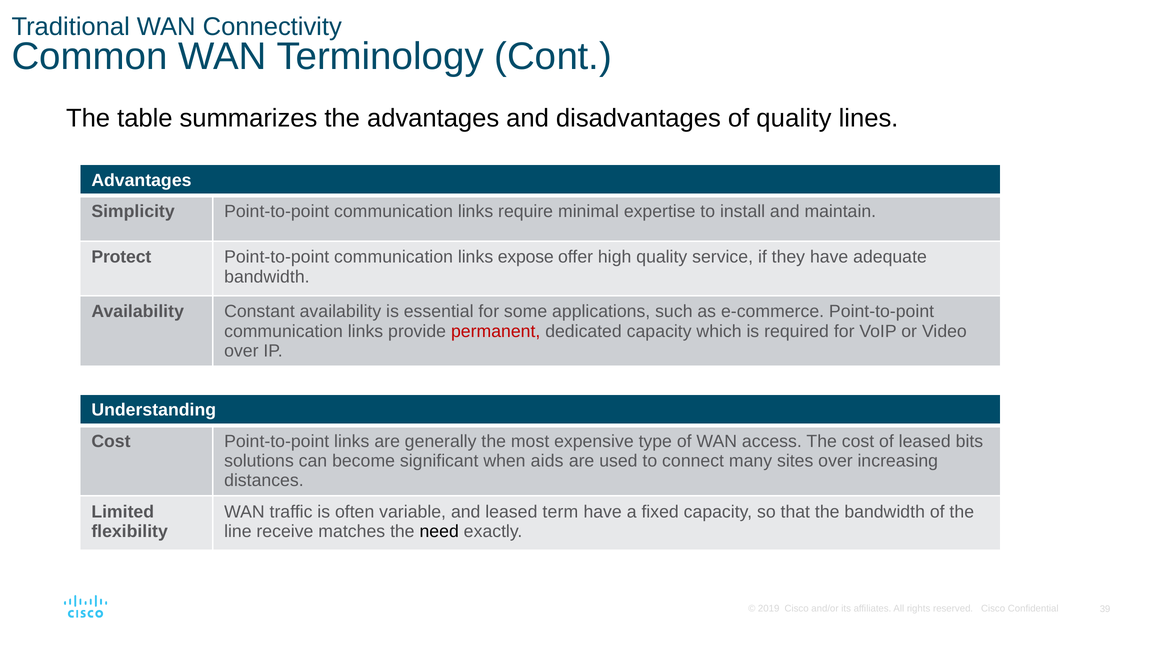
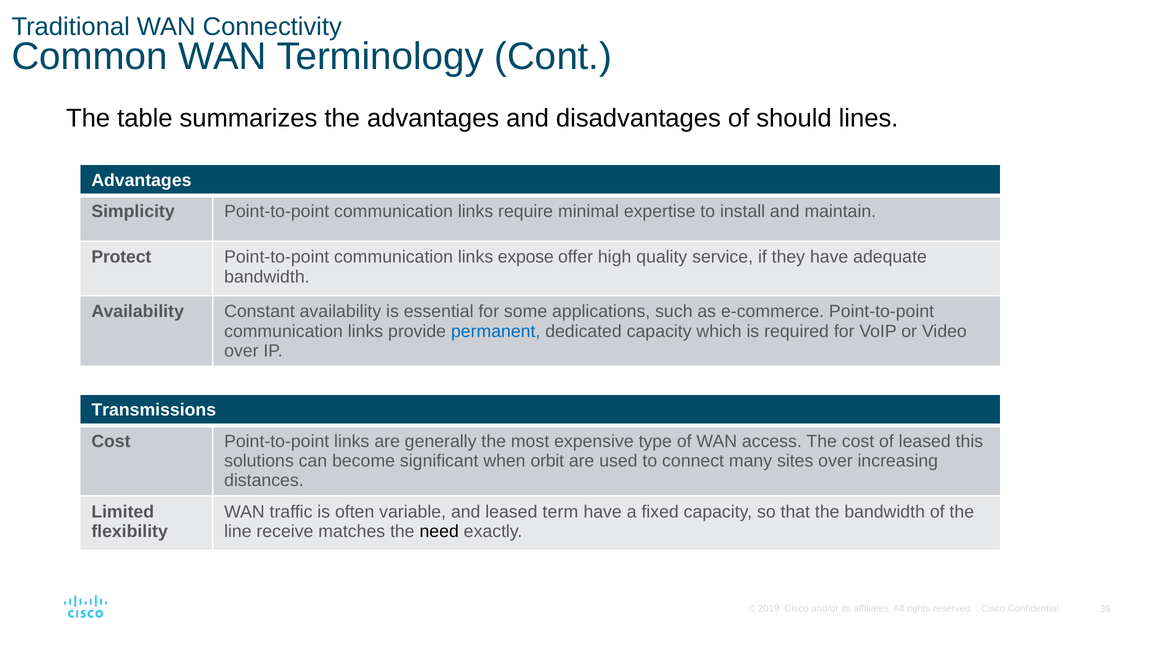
of quality: quality -> should (794, 118)
permanent colour: red -> blue (496, 331)
Understanding: Understanding -> Transmissions (154, 410)
bits: bits -> this (969, 441)
aids: aids -> orbit (547, 461)
